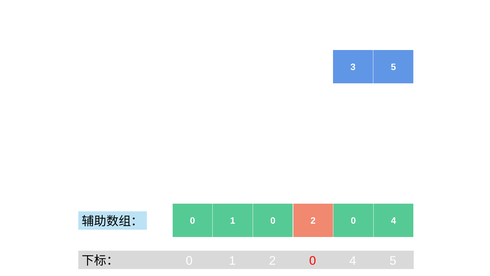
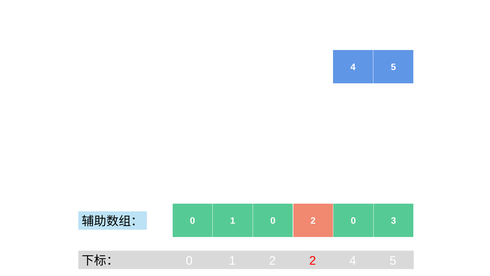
3 3 3: 3 -> 4 (353, 67)
0 2 0 4: 4 -> 3 (394, 220)
1 2 0: 0 -> 2 (313, 260)
